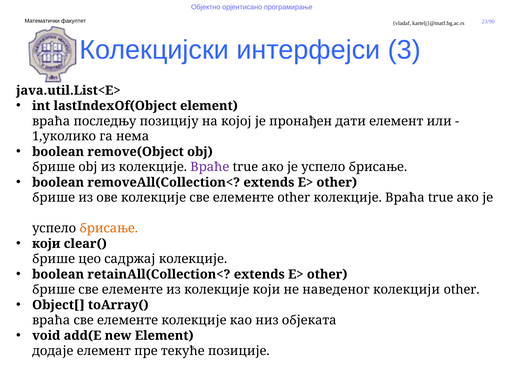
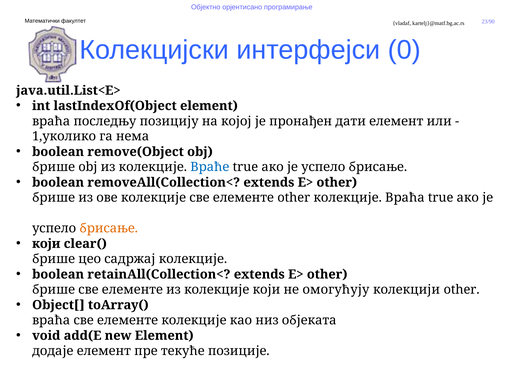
3: 3 -> 0 (404, 50)
Враће colour: purple -> blue (210, 167)
наведеног: наведеног -> омогућују (336, 290)
